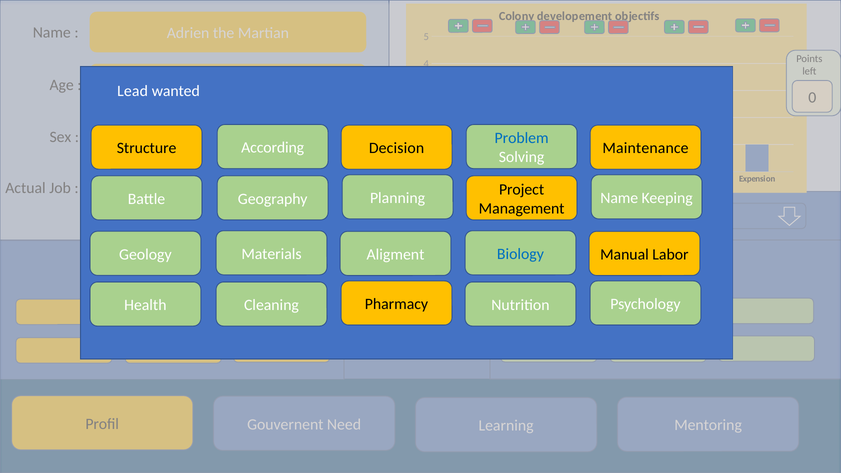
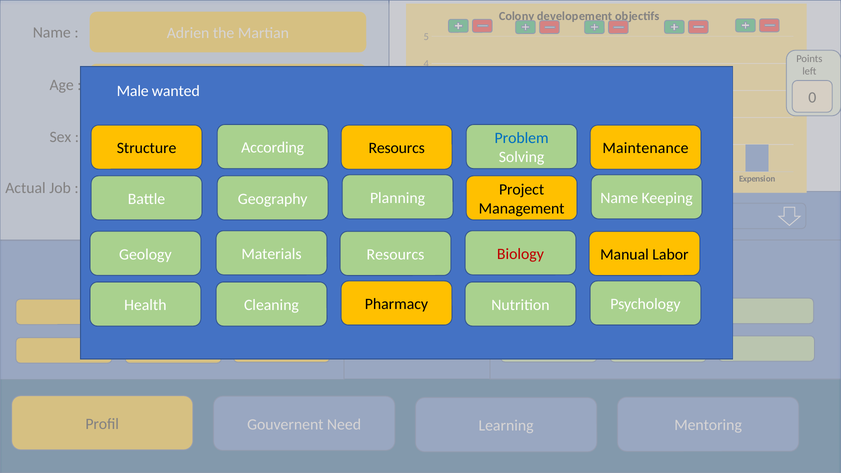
Lead: Lead -> Male (133, 91)
Decision: Decision -> Resourcs (397, 148)
Biology colour: blue -> red (520, 254)
Aligment: Aligment -> Resourcs (395, 255)
